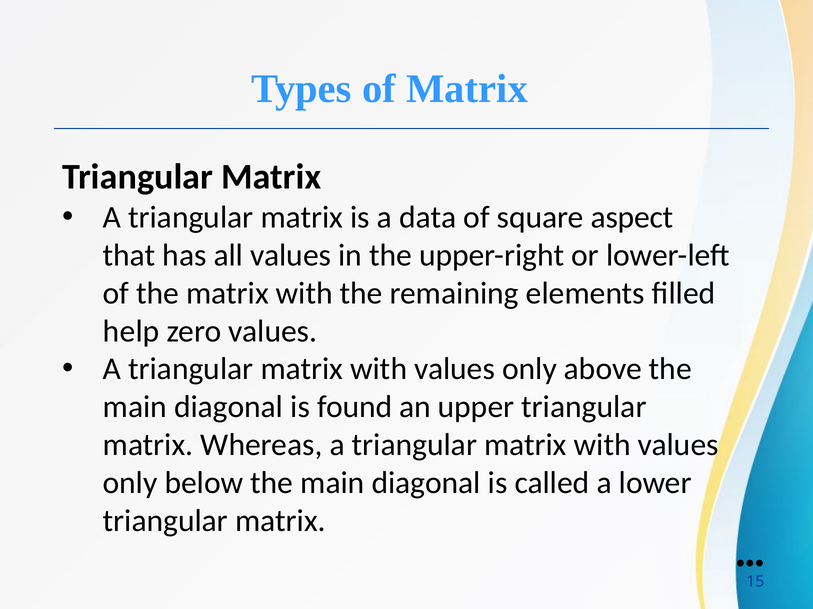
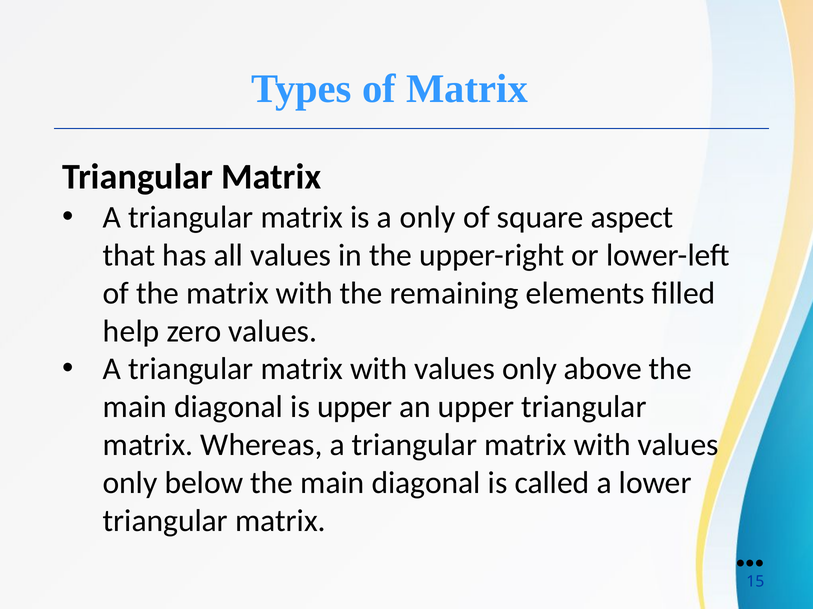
a data: data -> only (428, 218)
is found: found -> upper (355, 407)
